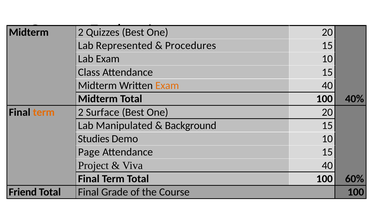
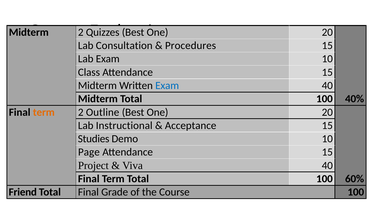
Represented: Represented -> Consultation (124, 46)
Exam colour: orange -> blue (167, 85)
Surface: Surface -> Outline (103, 112)
Manipulated: Manipulated -> Instructional (124, 125)
Background: Background -> Acceptance (191, 125)
